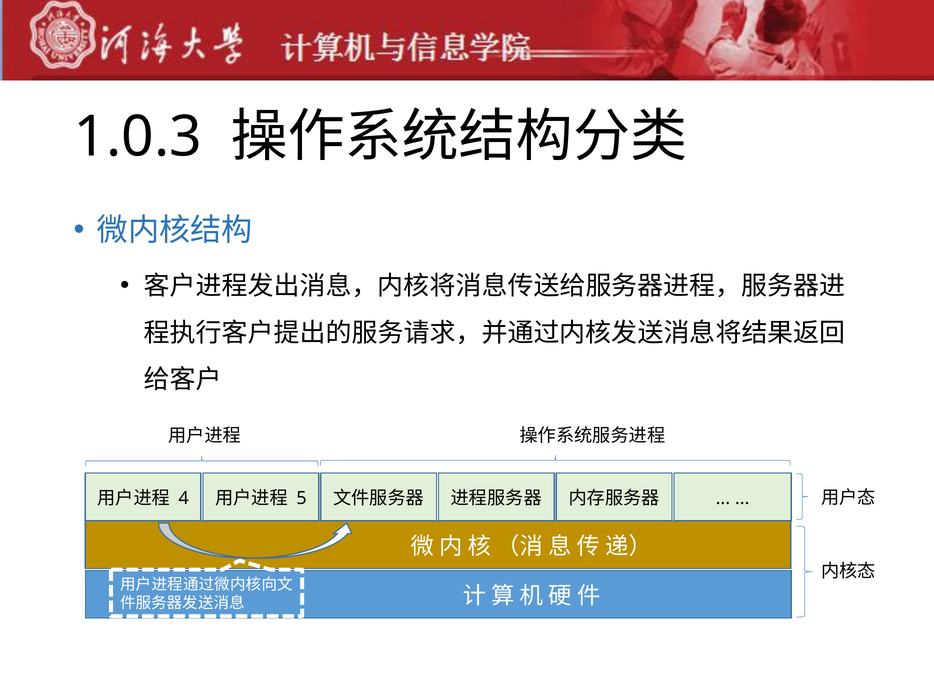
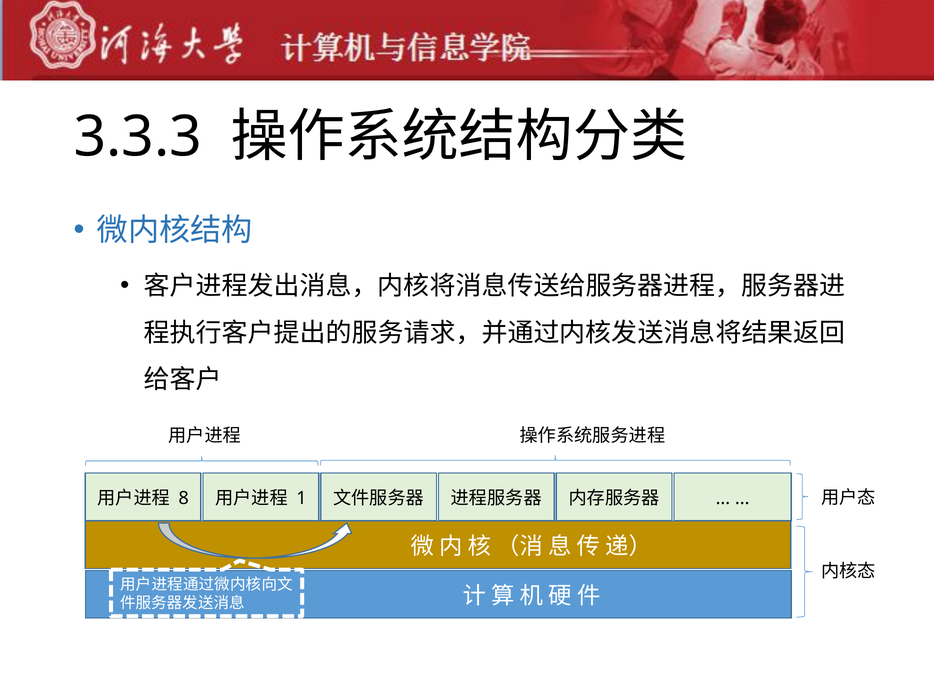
1.0.3: 1.0.3 -> 3.3.3 (138, 137)
4: 4 -> 8 (184, 498)
5: 5 -> 1 (301, 498)
